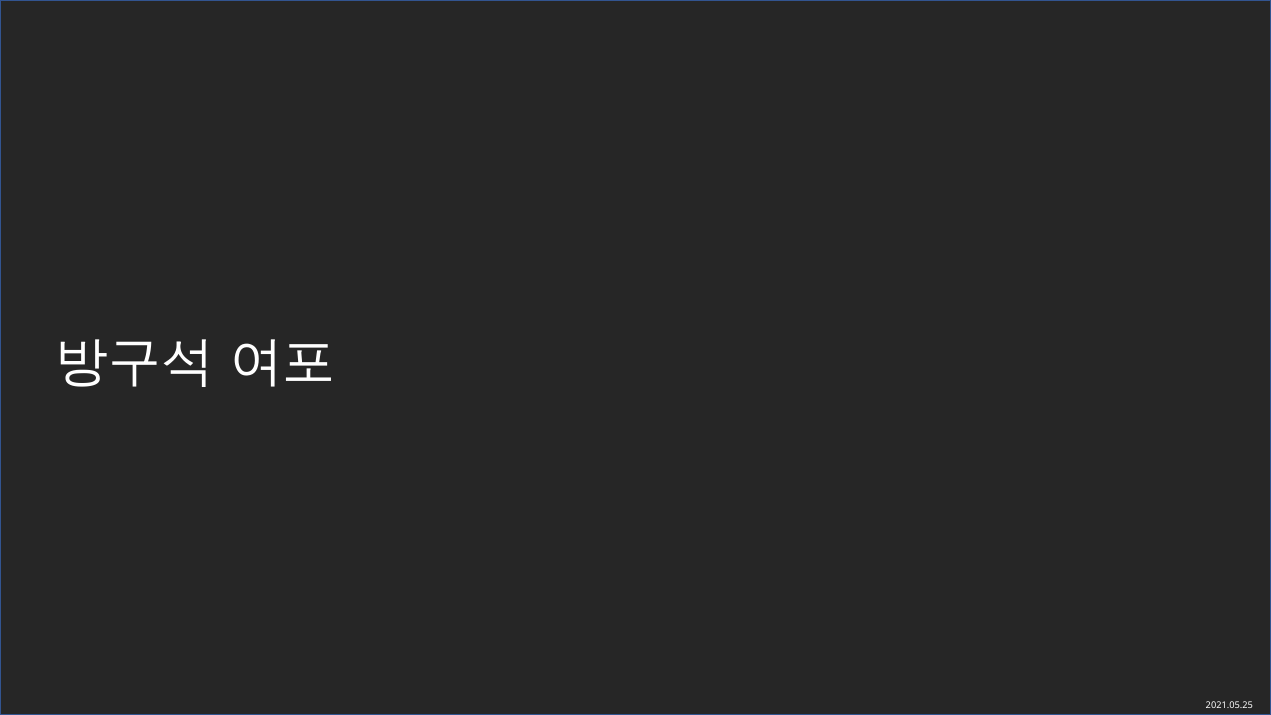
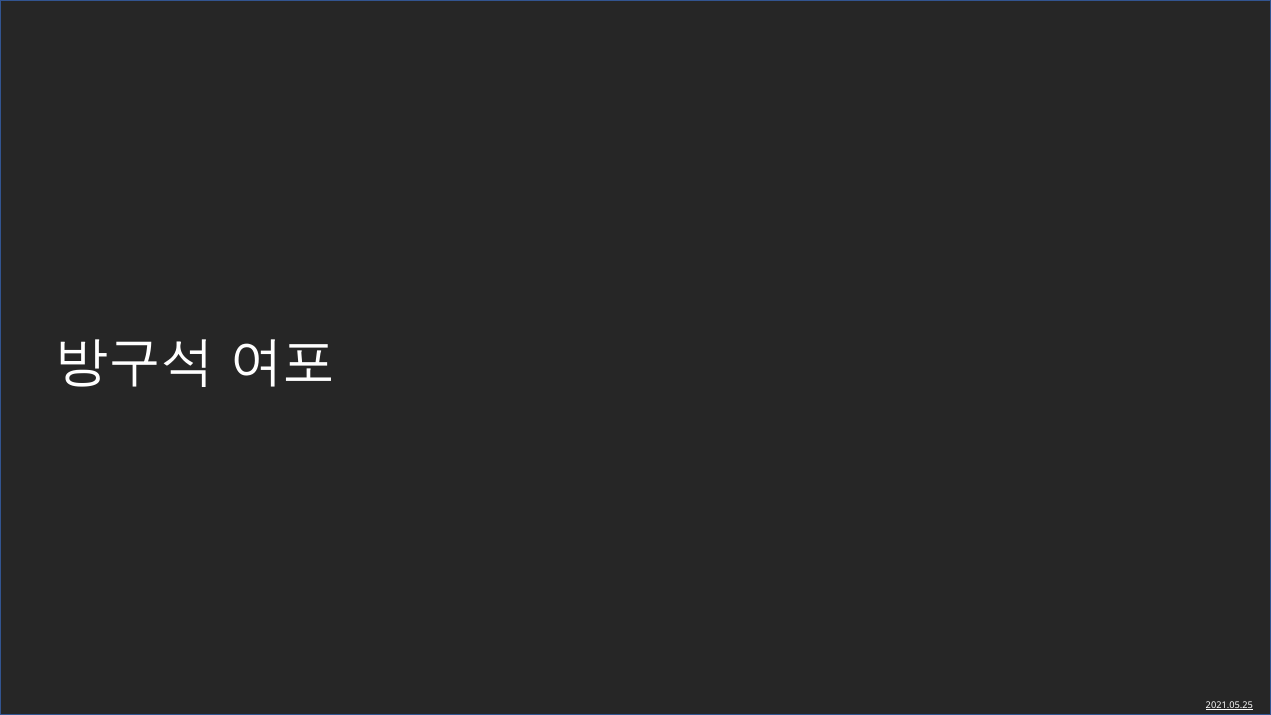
2021.05.25 underline: none -> present (1229, 705)
